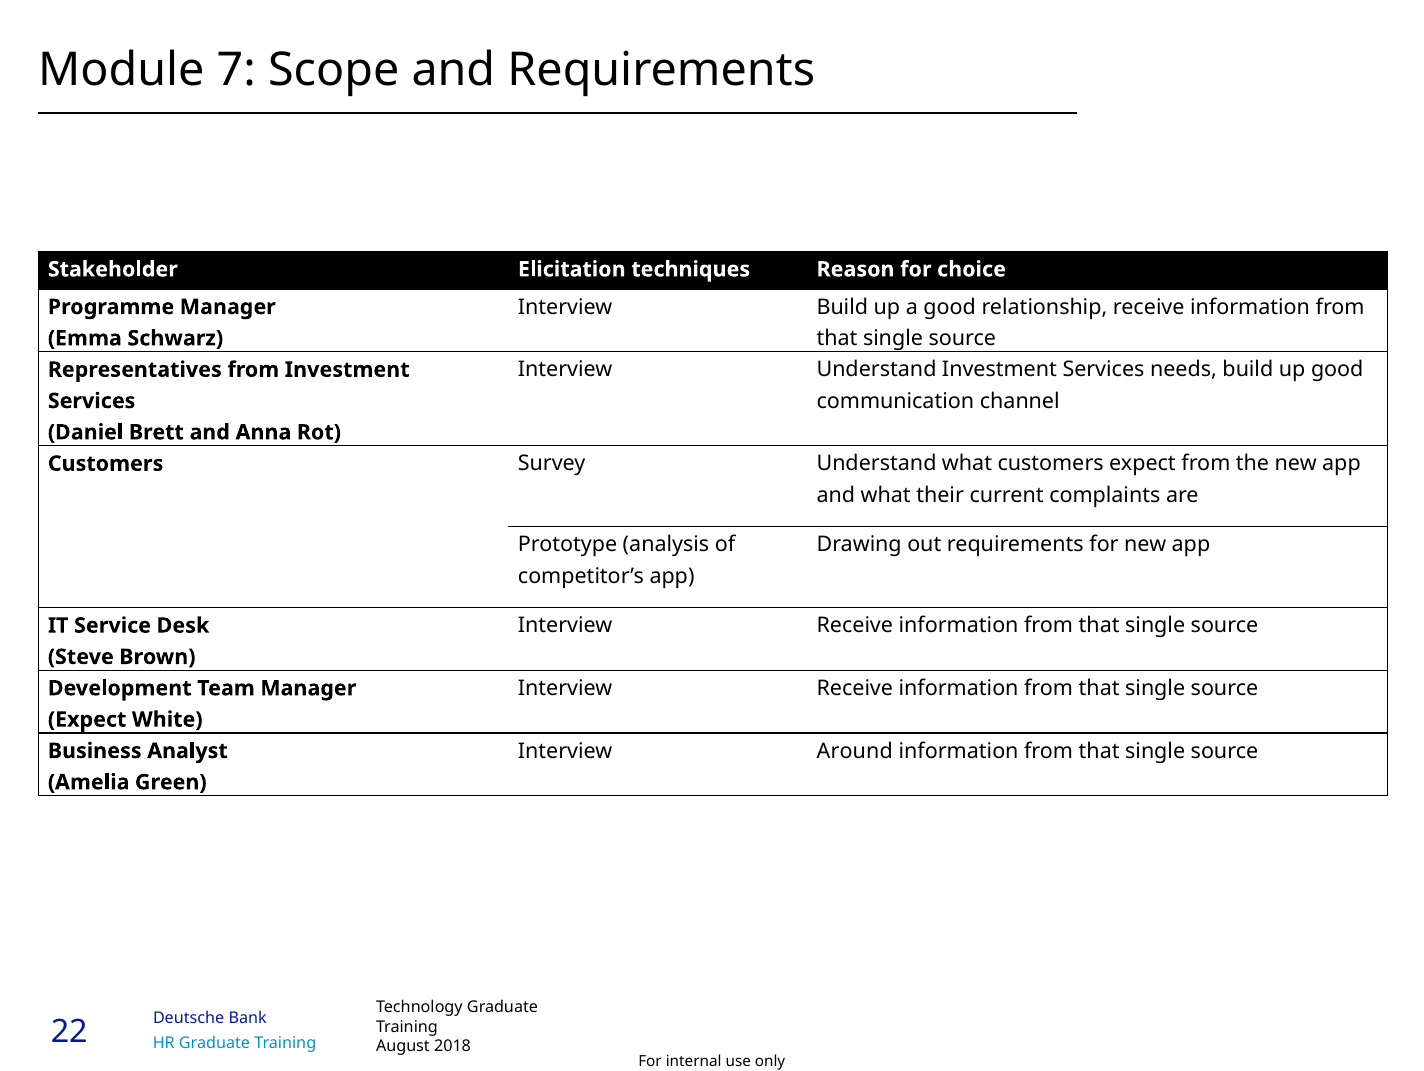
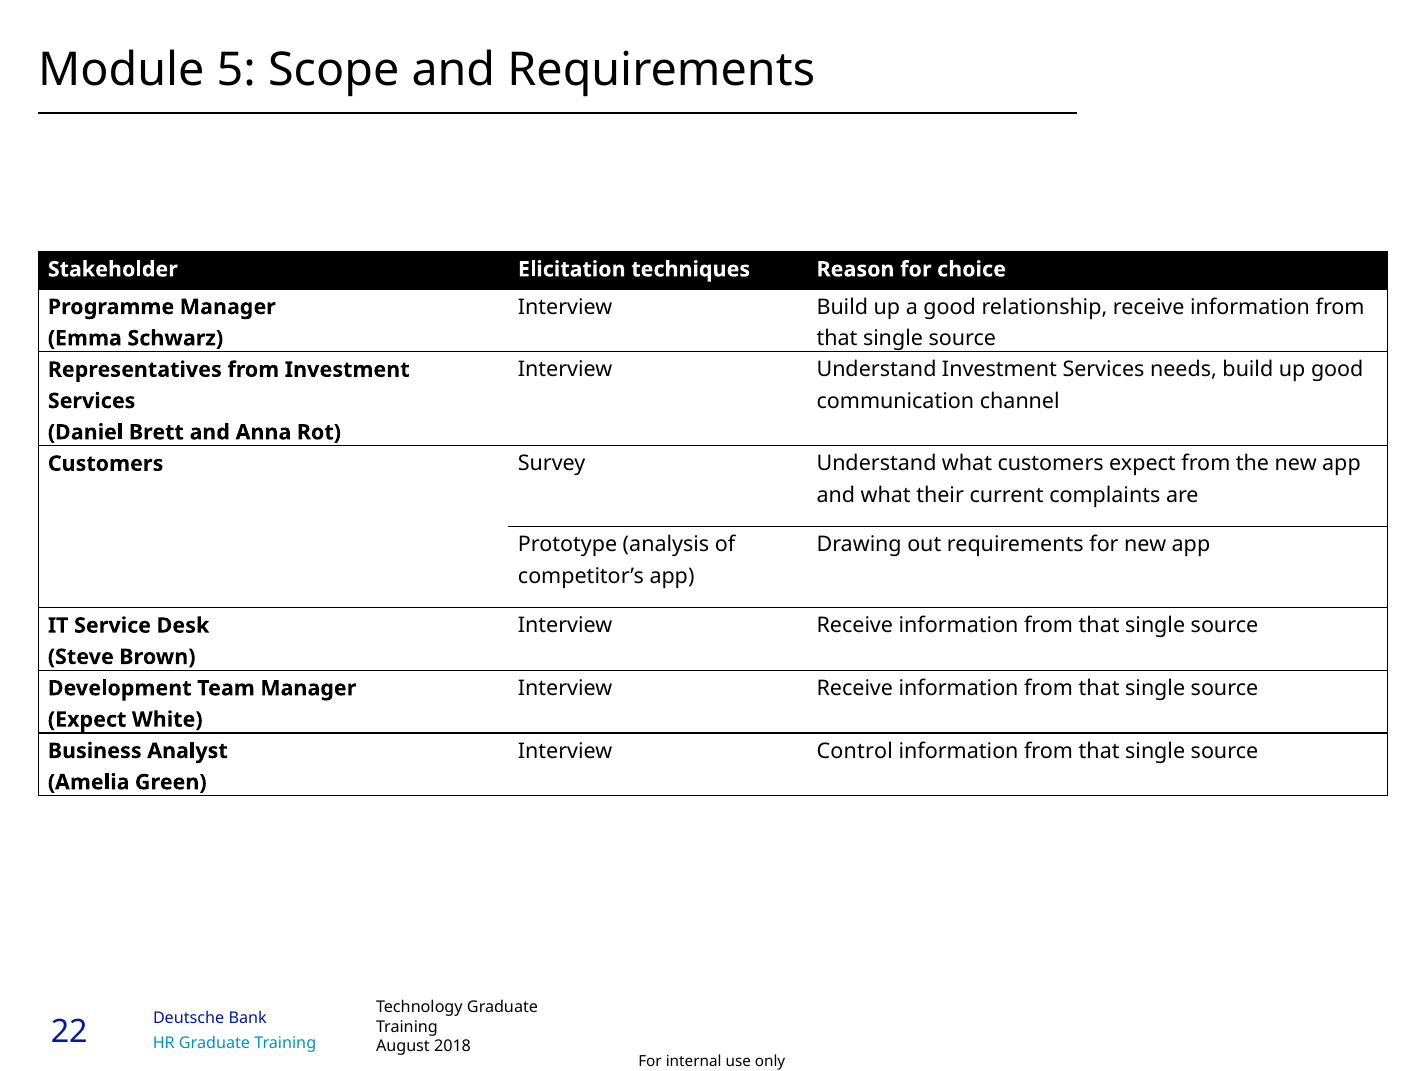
7: 7 -> 5 (236, 70)
Around: Around -> Control (855, 751)
